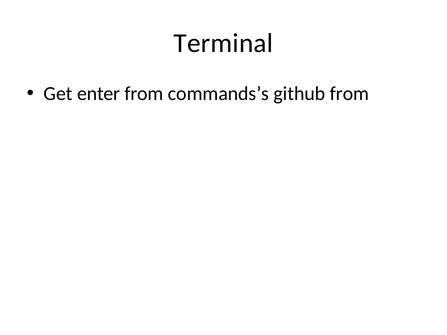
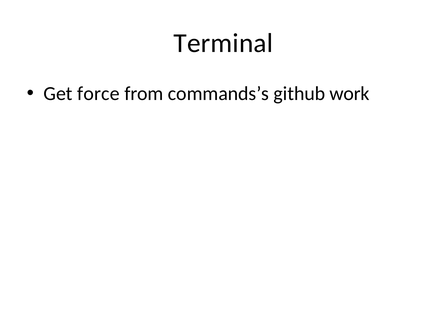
enter: enter -> force (98, 94)
github from: from -> work (350, 94)
